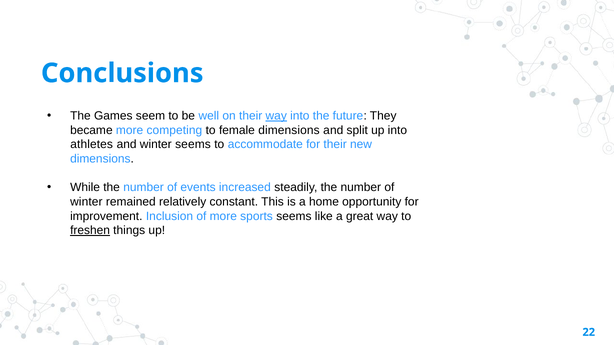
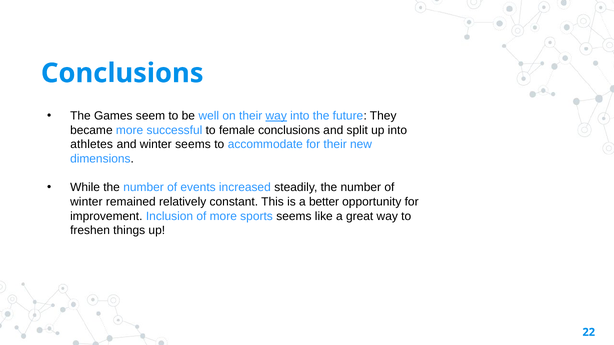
competing: competing -> successful (174, 130)
female dimensions: dimensions -> conclusions (289, 130)
home: home -> better (324, 202)
freshen underline: present -> none (90, 231)
